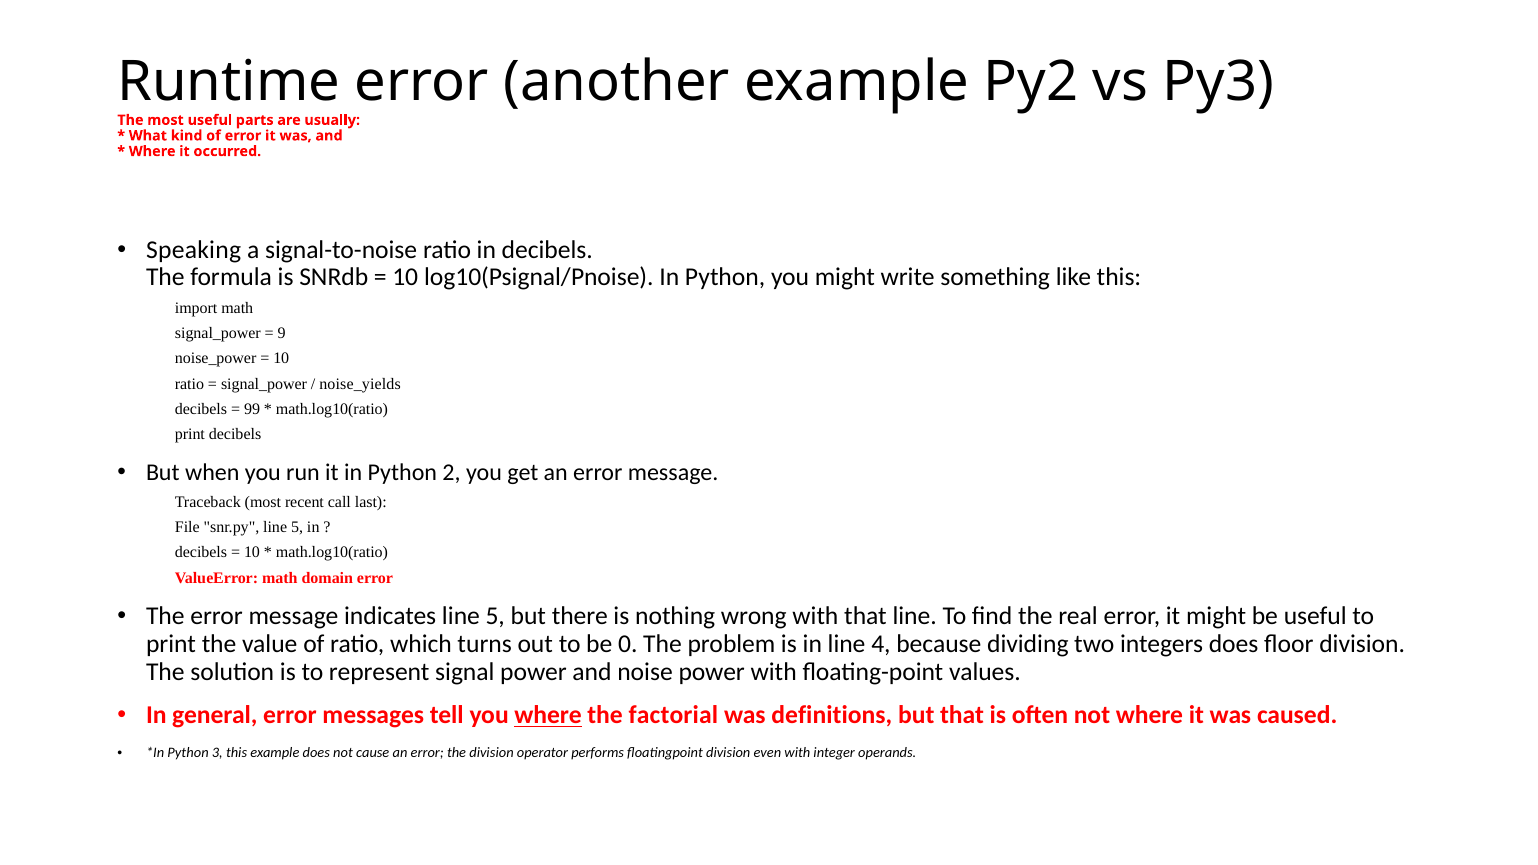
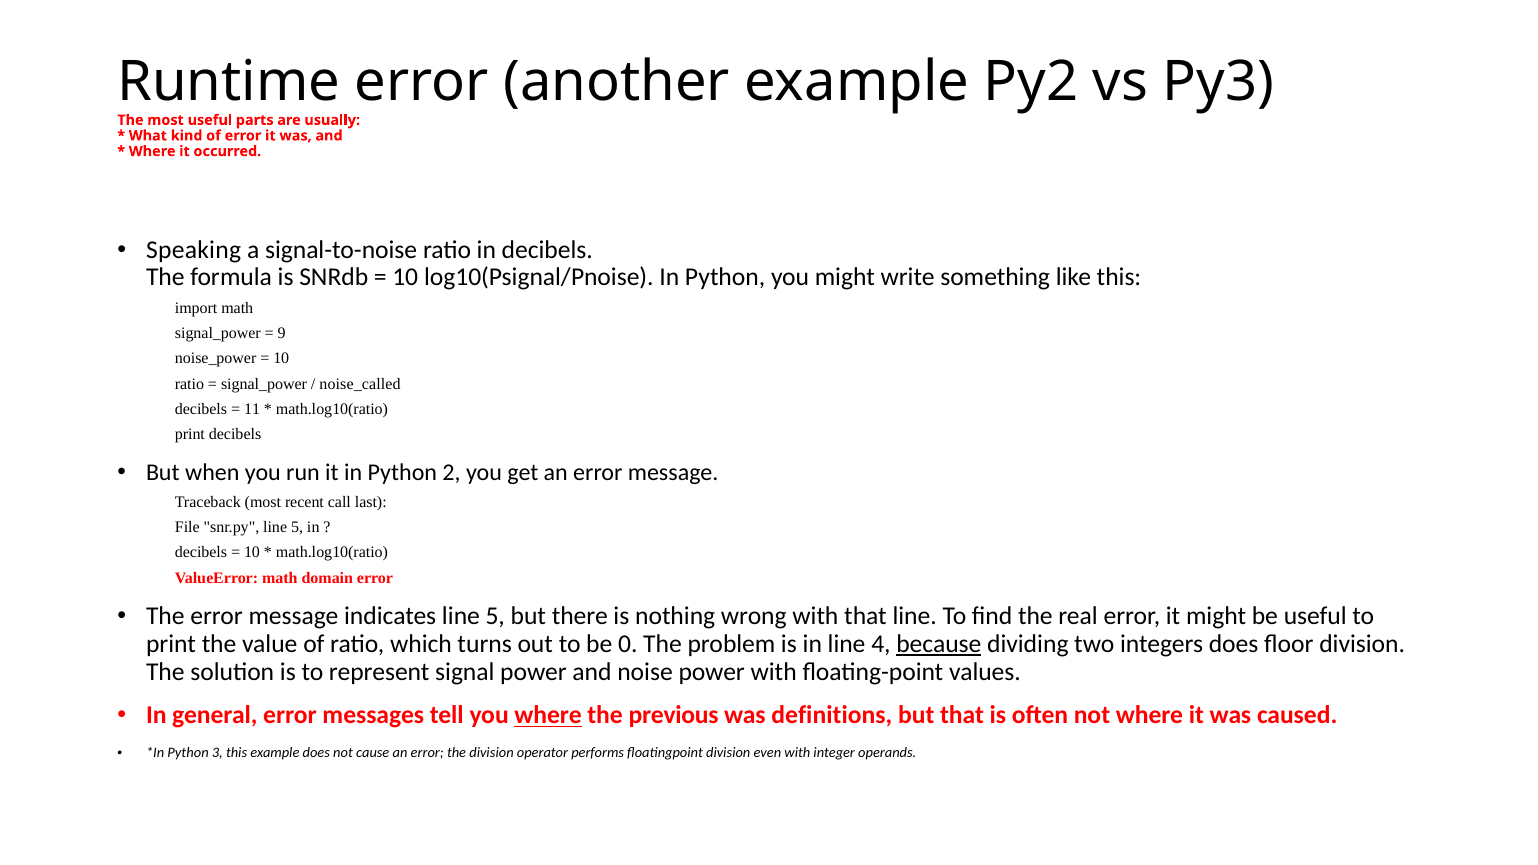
noise_yields: noise_yields -> noise_called (360, 384)
99: 99 -> 11 (252, 409)
because underline: none -> present (939, 644)
factorial: factorial -> previous (674, 715)
